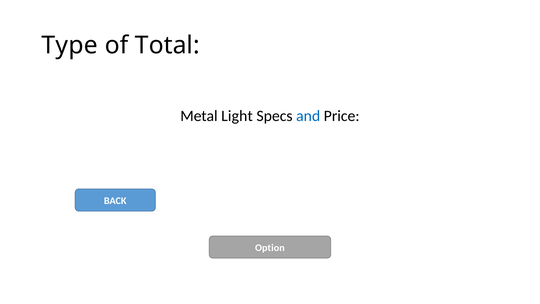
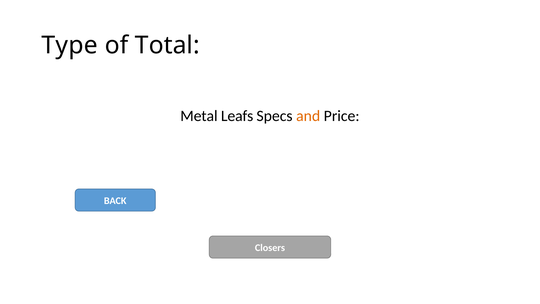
Light: Light -> Leafs (237, 116)
and colour: blue -> orange (308, 116)
Option: Option -> Closers (270, 248)
